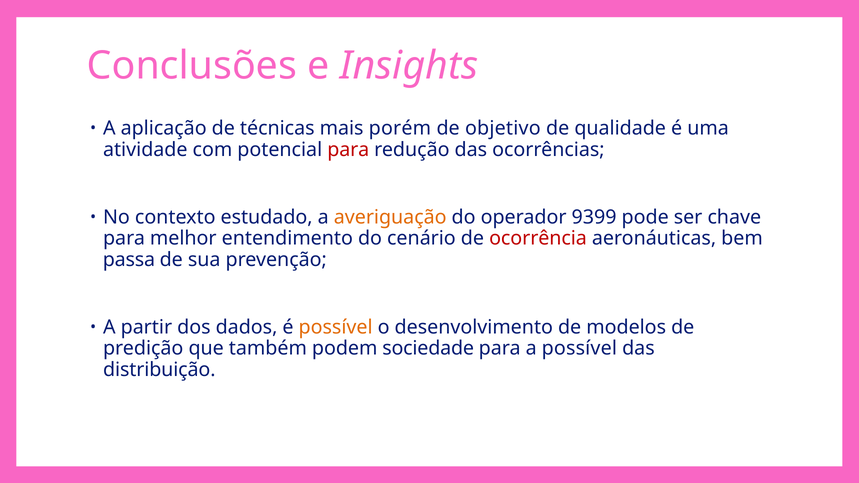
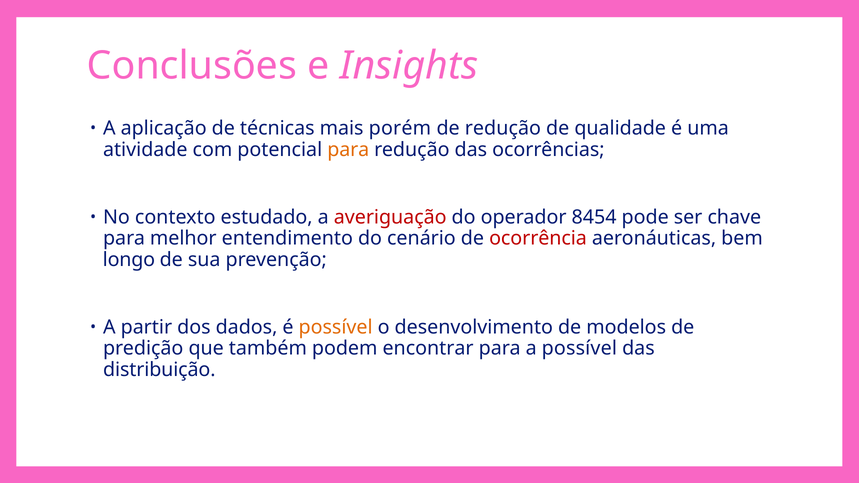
de objetivo: objetivo -> redução (503, 128)
para colour: red -> orange (348, 150)
averiguação colour: orange -> red (390, 217)
9399: 9399 -> 8454 (594, 217)
passa: passa -> longo (129, 260)
sociedade: sociedade -> encontrar (428, 349)
